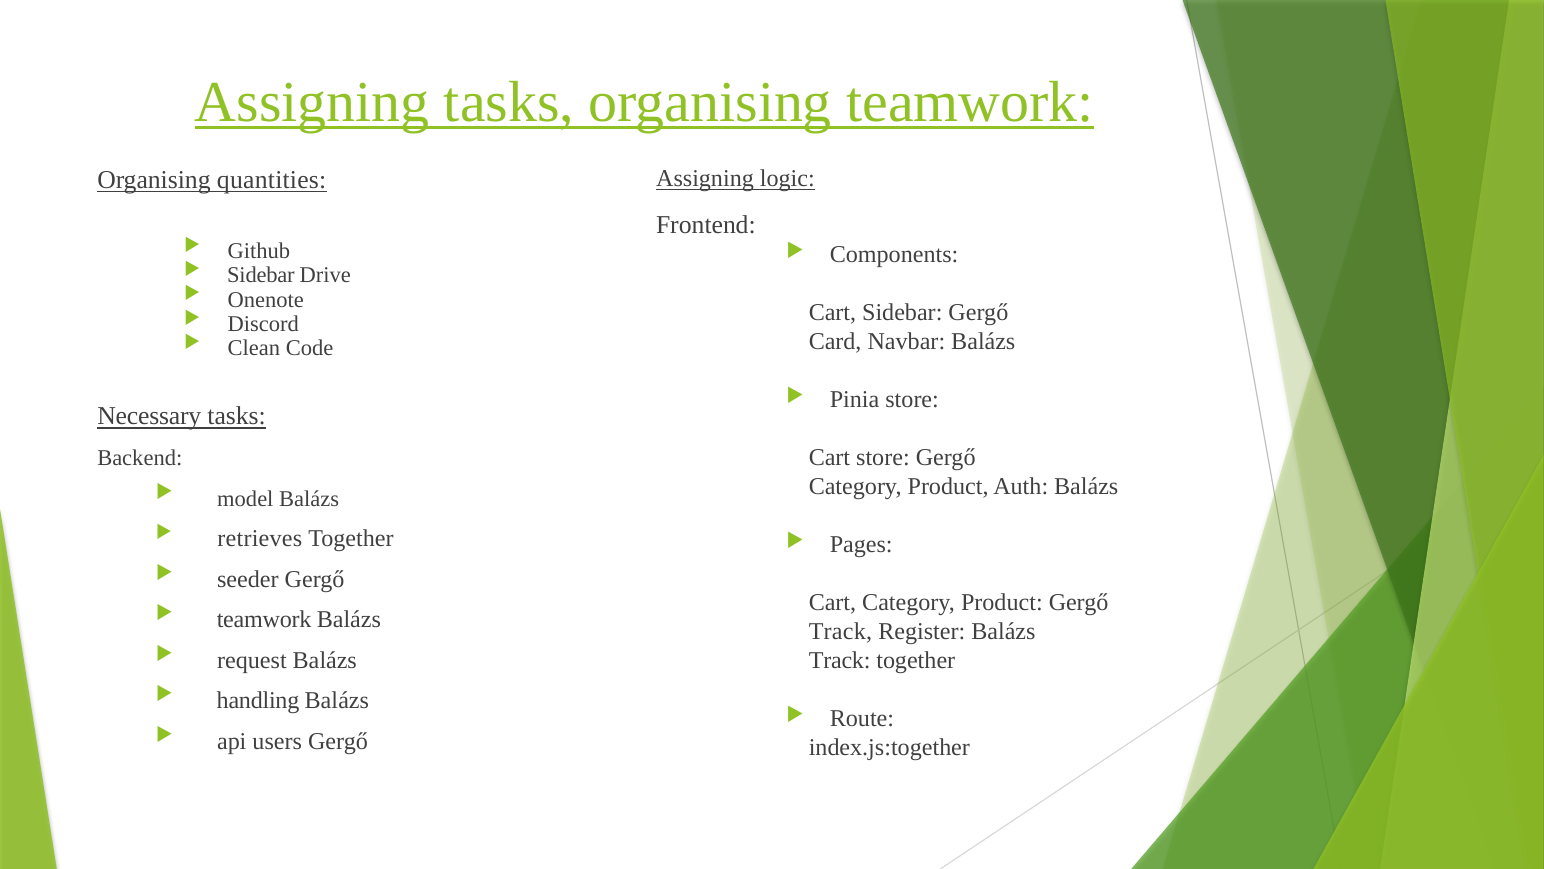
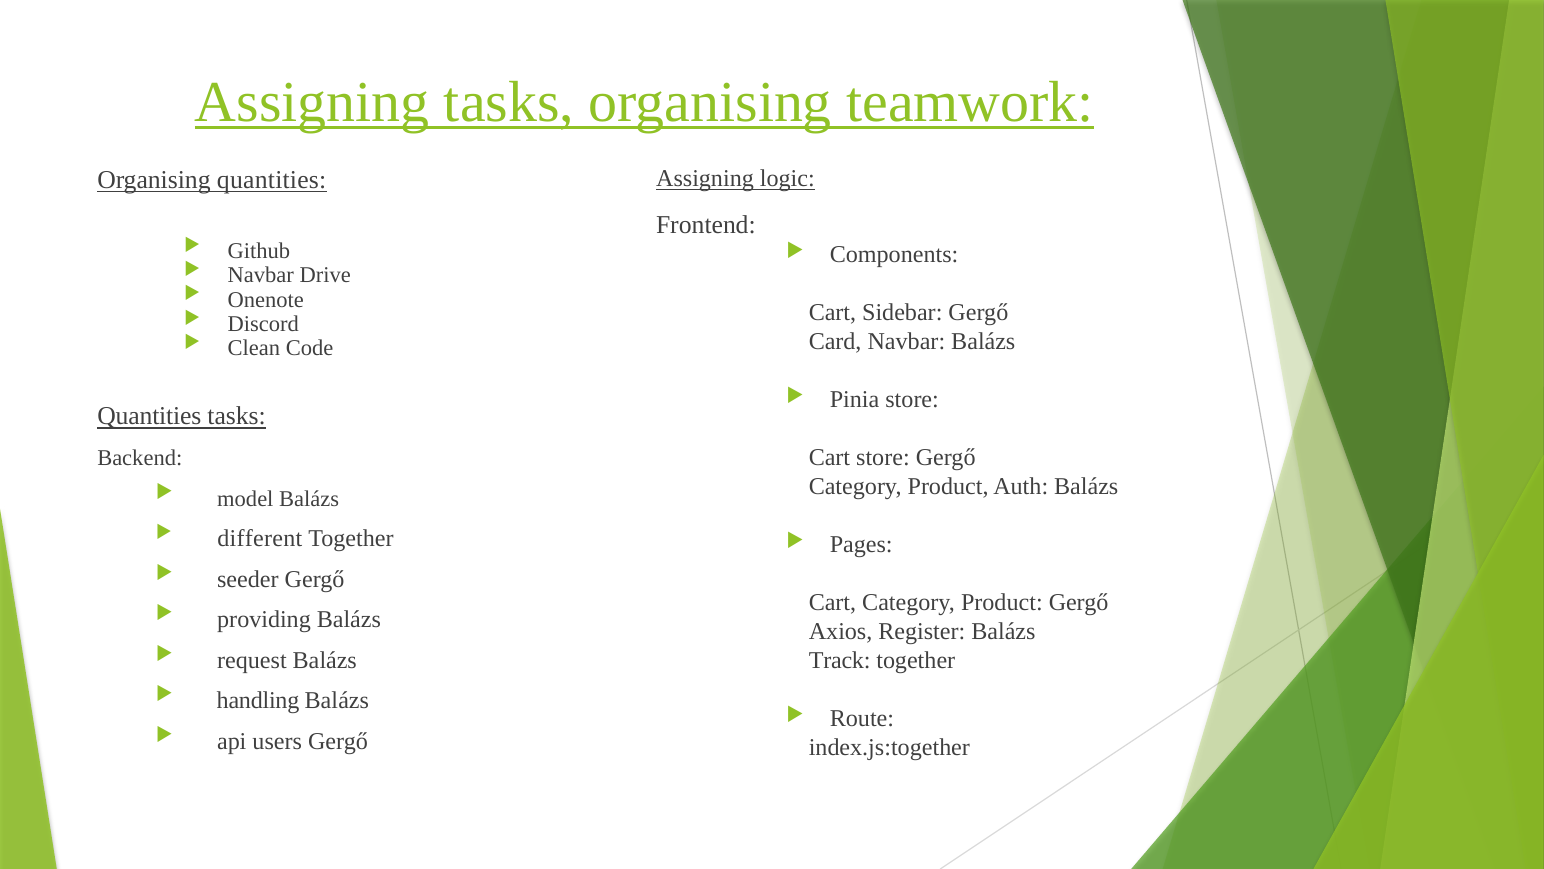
Sidebar: Sidebar -> Navbar (261, 275)
Necessary: Necessary -> Quantities (149, 416)
retrieves: retrieves -> different (260, 538)
teamwork: teamwork -> providing (264, 619)
Track: Track -> Axios (841, 631)
